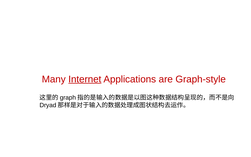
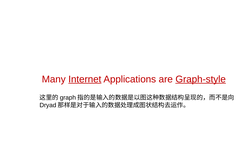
Graph-style underline: none -> present (201, 79)
